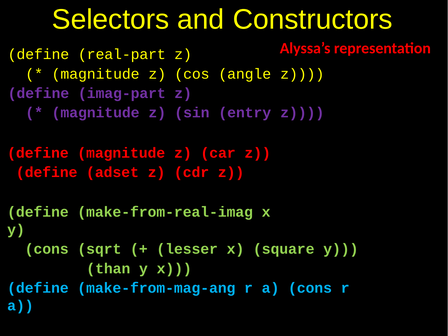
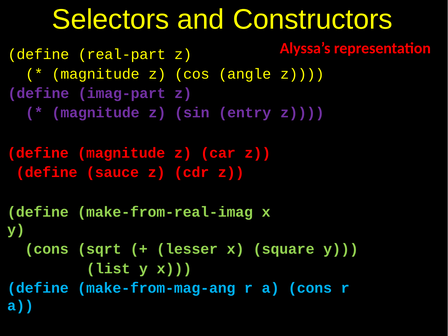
adset: adset -> sauce (113, 172)
than: than -> list (108, 268)
